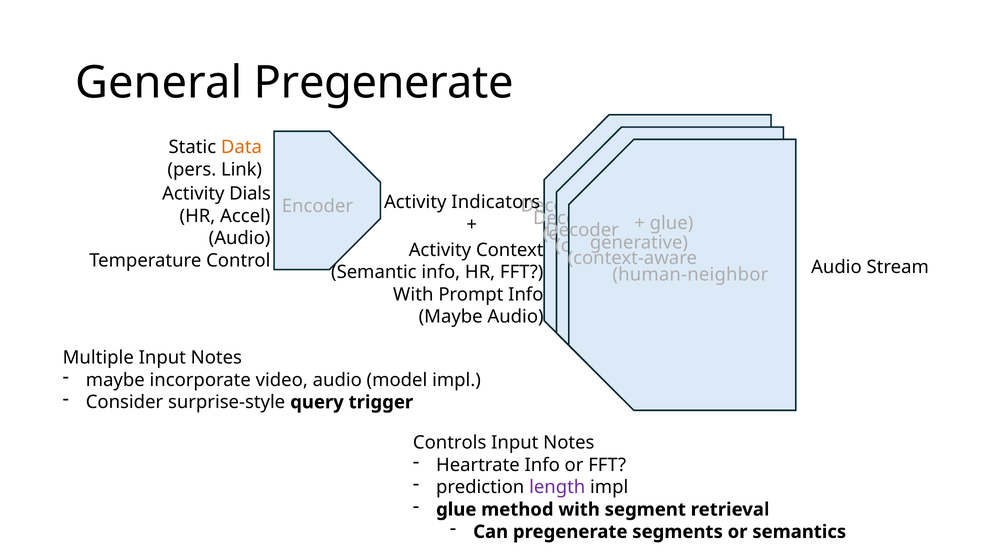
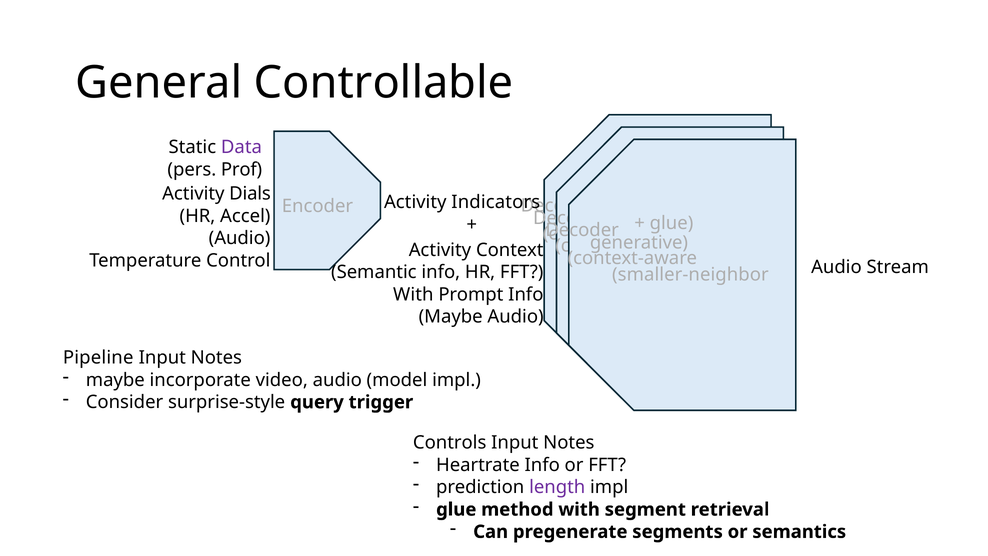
General Pregenerate: Pregenerate -> Controllable (384, 83)
Data colour: orange -> purple (241, 147)
Link: Link -> Prof (242, 169)
human-neighbor: human-neighbor -> smaller-neighbor (690, 274)
Multiple: Multiple -> Pipeline (98, 358)
